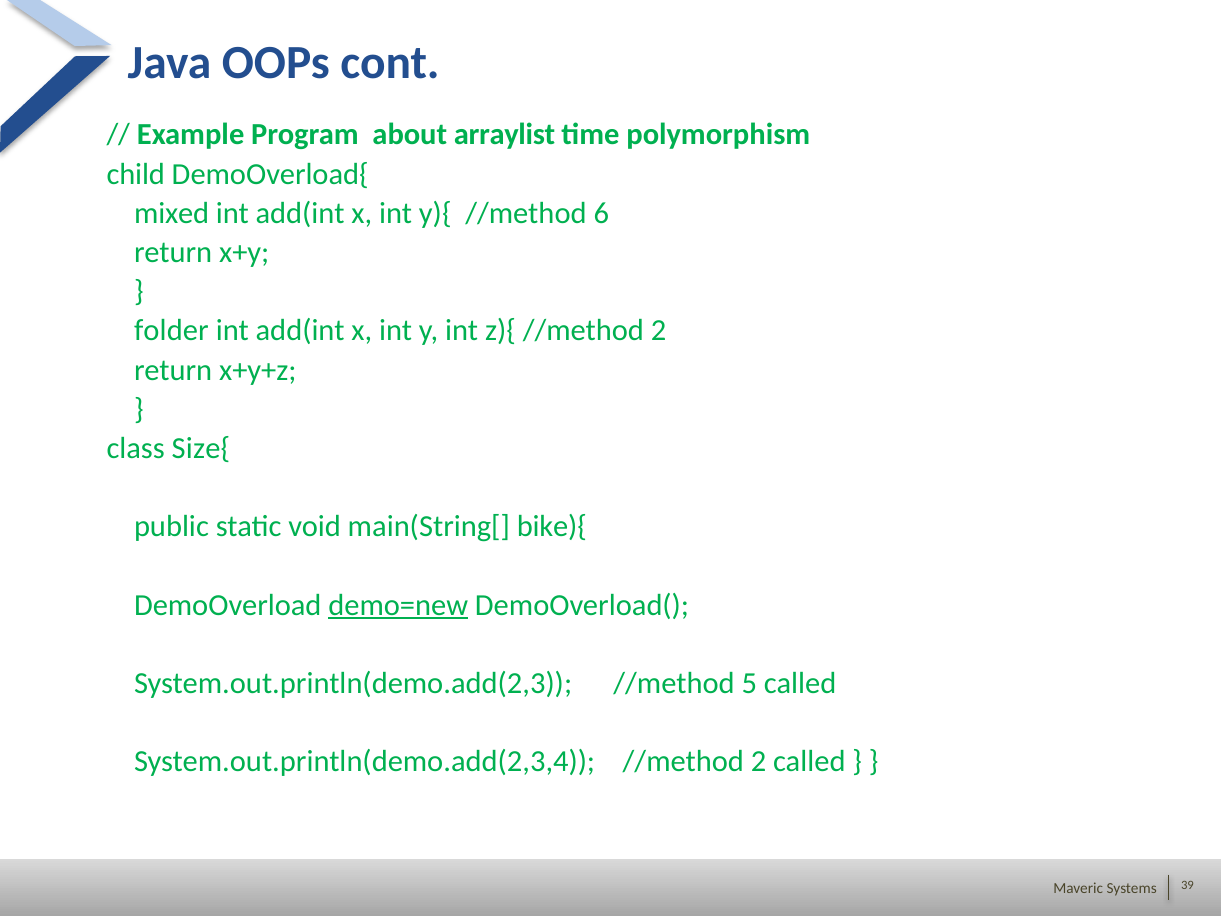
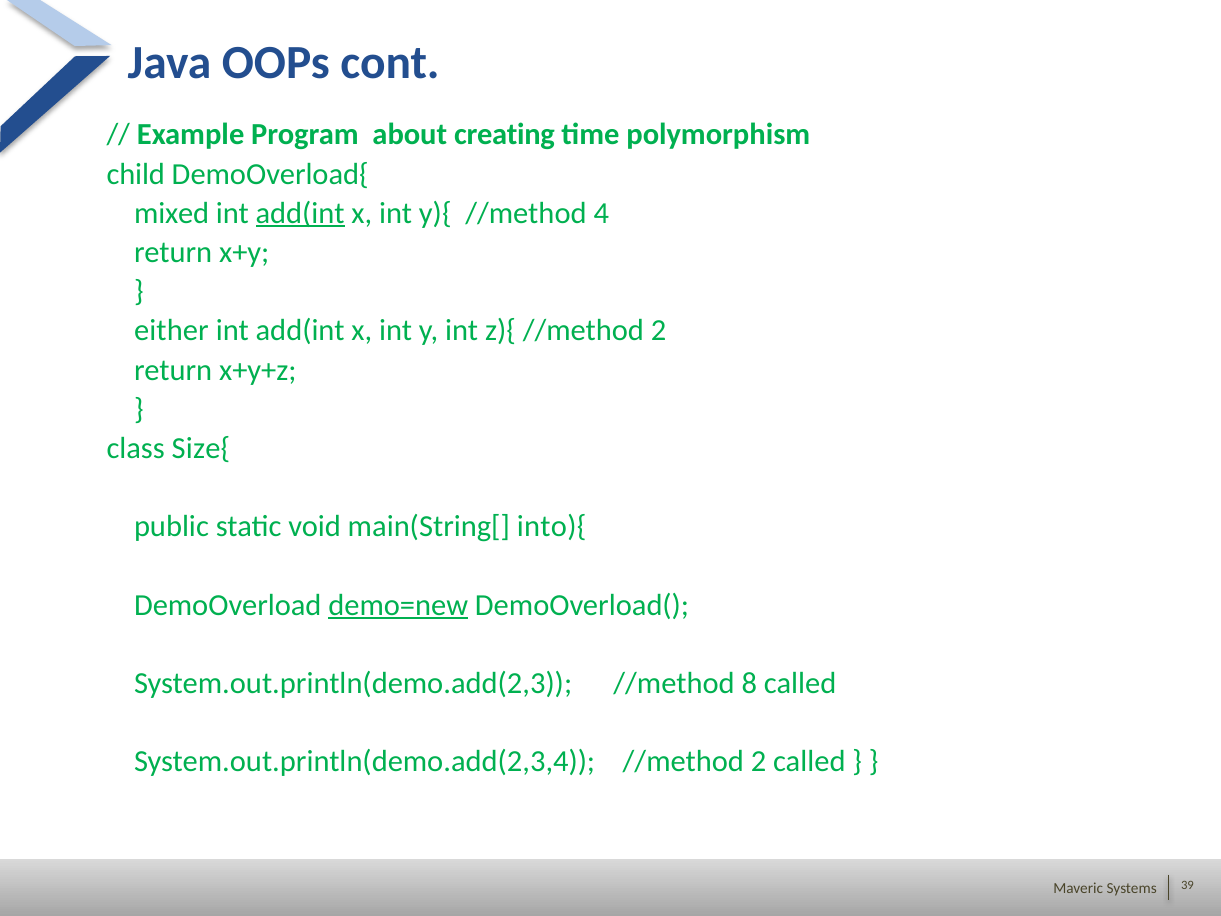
arraylist: arraylist -> creating (505, 135)
add(int underline: none -> present (300, 213)
6: 6 -> 4 (601, 213)
folder: folder -> either (171, 331)
bike){: bike){ -> into){ (552, 527)
5: 5 -> 8 (749, 683)
